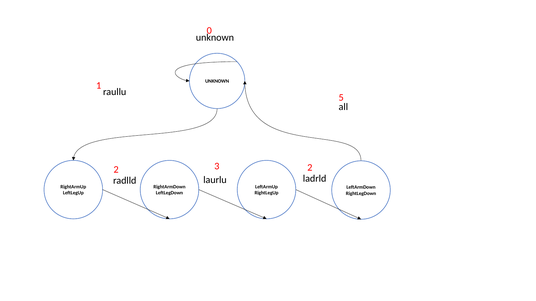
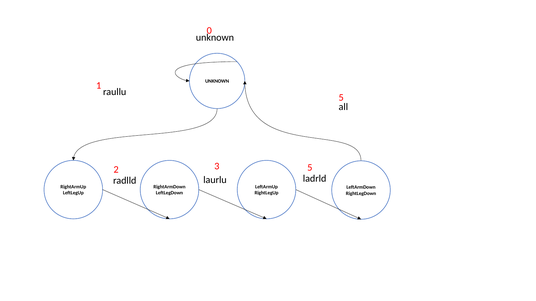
2 2: 2 -> 5 (310, 168)
